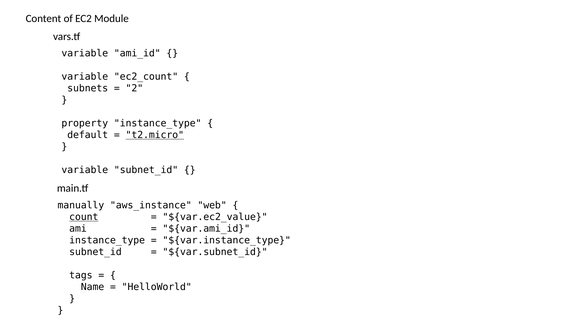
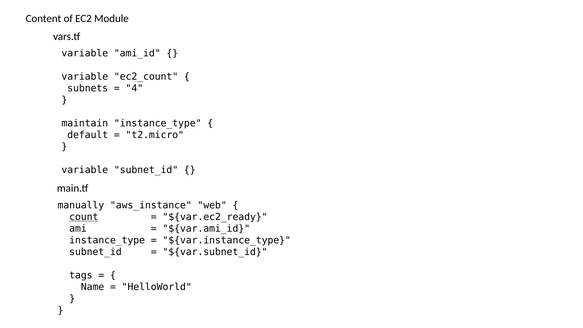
2: 2 -> 4 (134, 88)
property: property -> maintain (85, 123)
t2.micro underline: present -> none (155, 135)
${var.ec2_value: ${var.ec2_value -> ${var.ec2_ready (215, 217)
